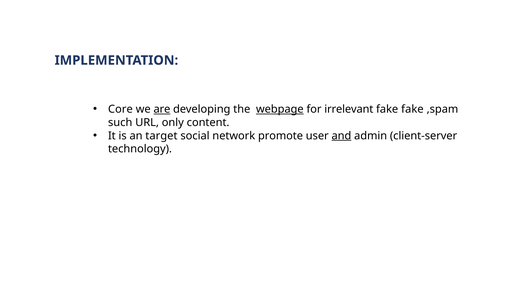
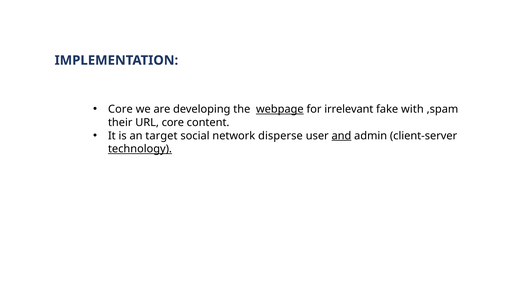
are underline: present -> none (162, 109)
fake fake: fake -> with (412, 109)
such: such -> their (120, 123)
URL only: only -> core (173, 123)
promote: promote -> disperse (280, 136)
technology underline: none -> present (140, 149)
